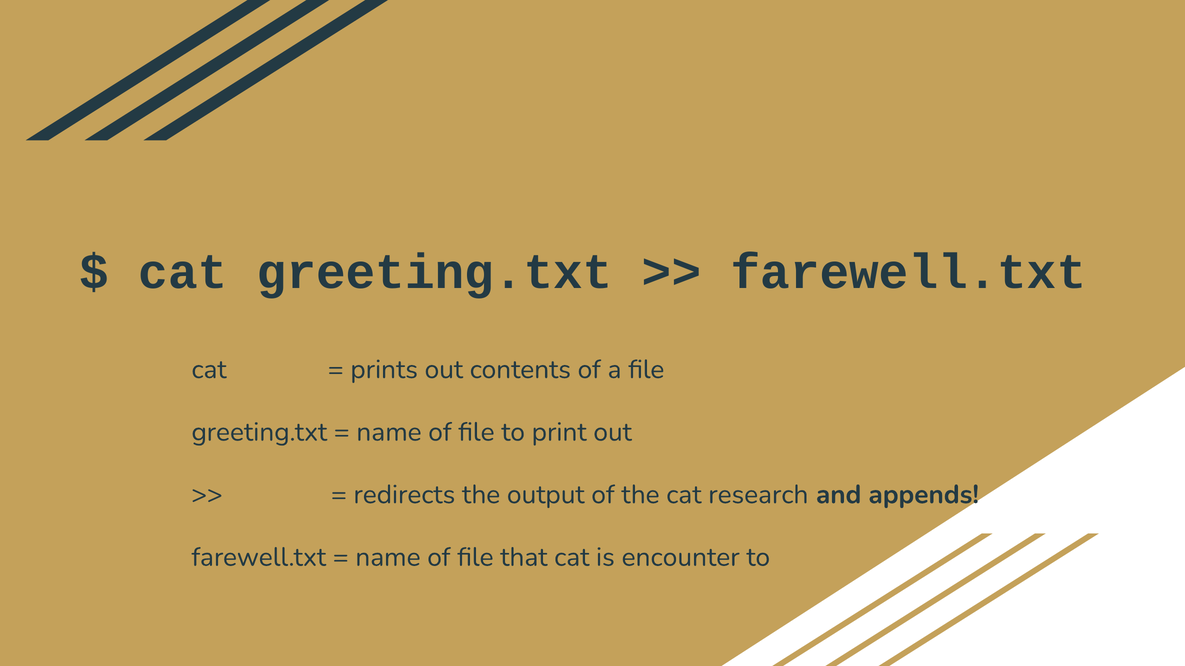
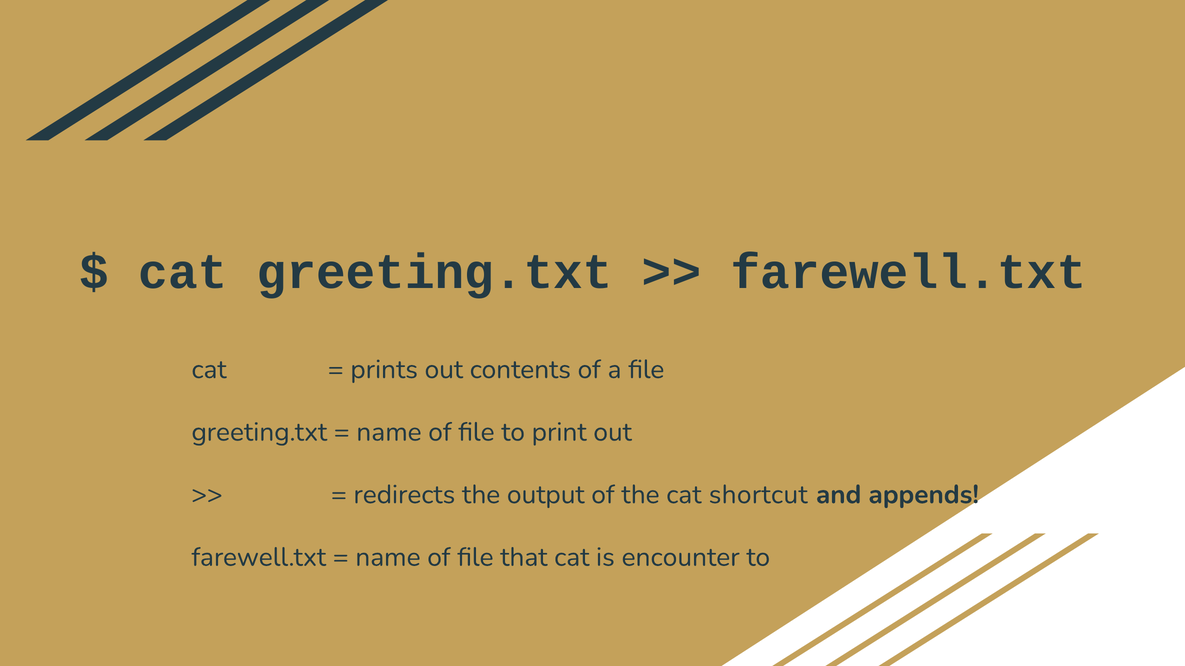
research: research -> shortcut (758, 495)
